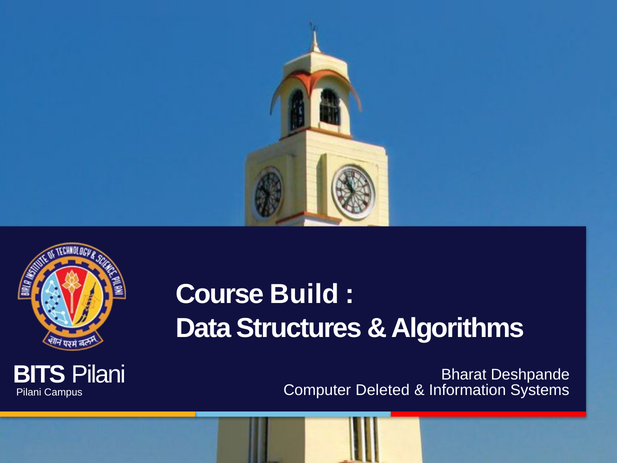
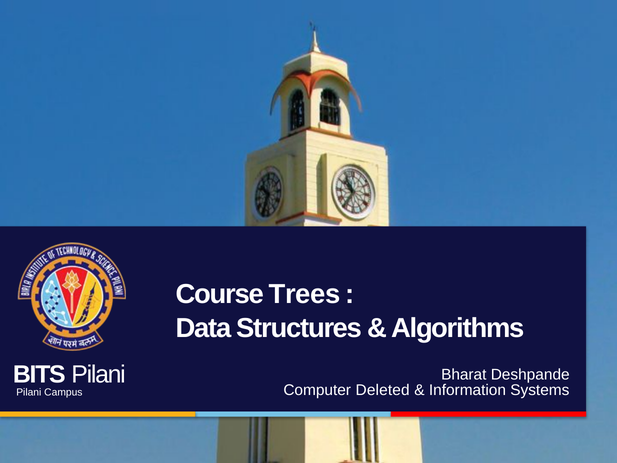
Build: Build -> Trees (305, 294)
